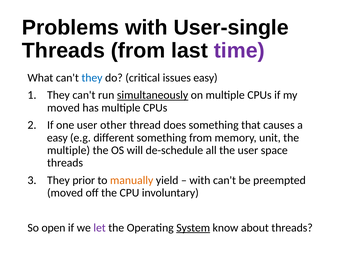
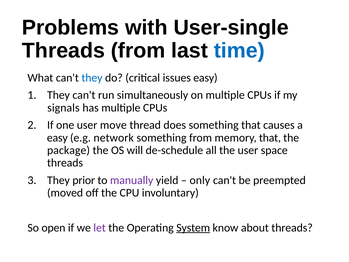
time colour: purple -> blue (239, 51)
simultaneously underline: present -> none (153, 95)
moved: moved -> signals (63, 108)
other: other -> move (113, 125)
different: different -> network (114, 138)
memory unit: unit -> that (270, 138)
multiple: multiple -> package (69, 150)
manually colour: orange -> purple (132, 180)
with: with -> only (200, 180)
